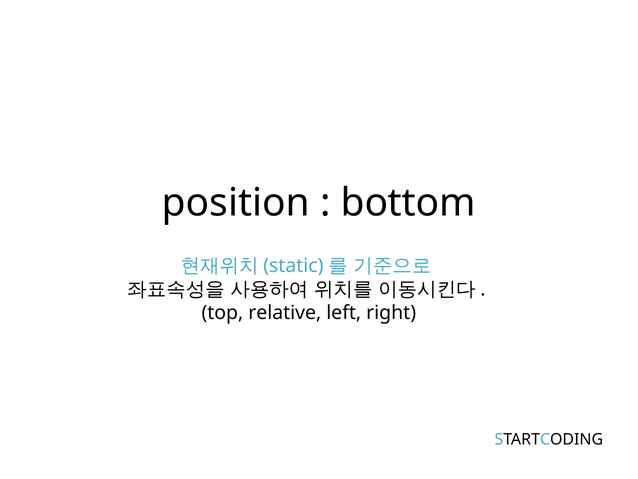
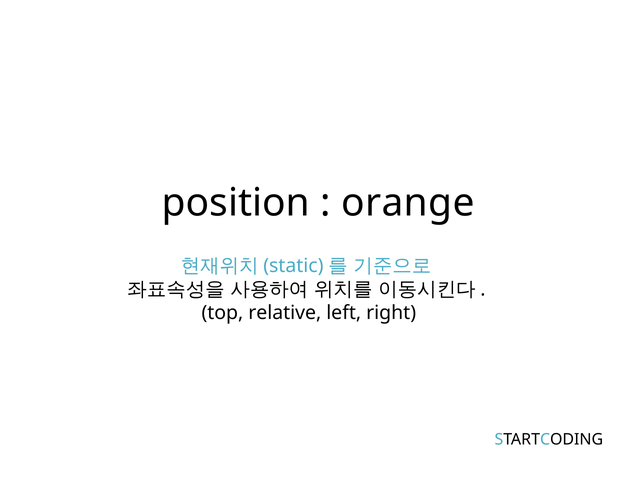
bottom: bottom -> orange (408, 203)
